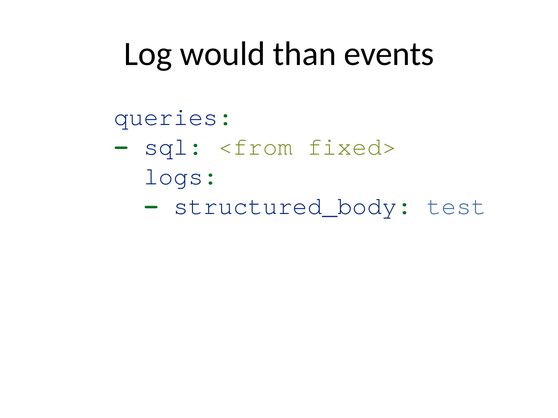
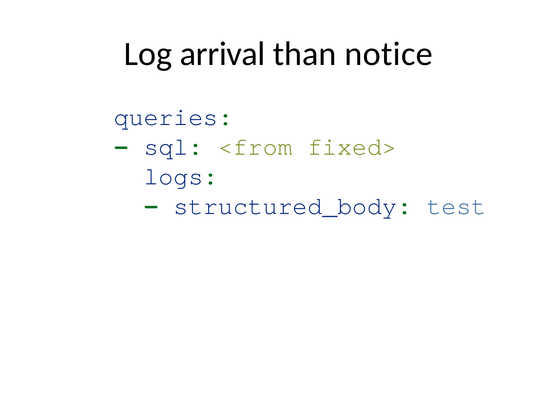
would: would -> arrival (223, 54)
events: events -> notice (389, 54)
